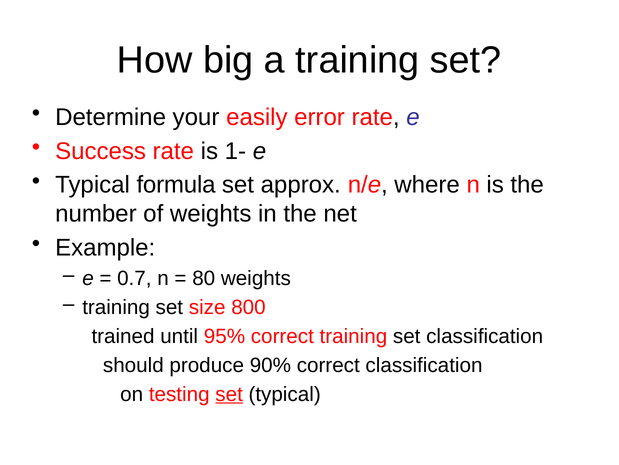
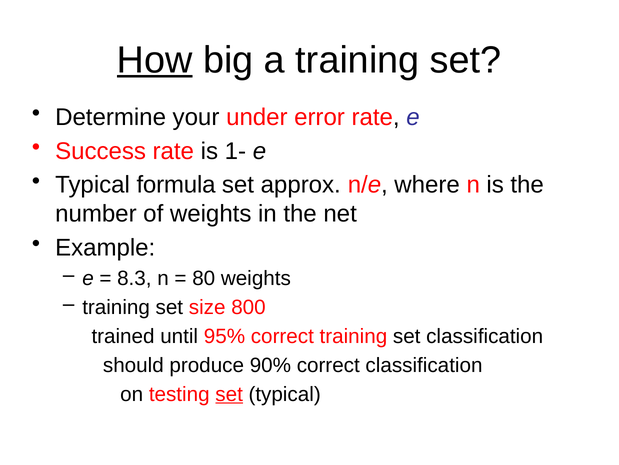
How underline: none -> present (155, 60)
easily: easily -> under (257, 117)
0.7: 0.7 -> 8.3 (134, 278)
